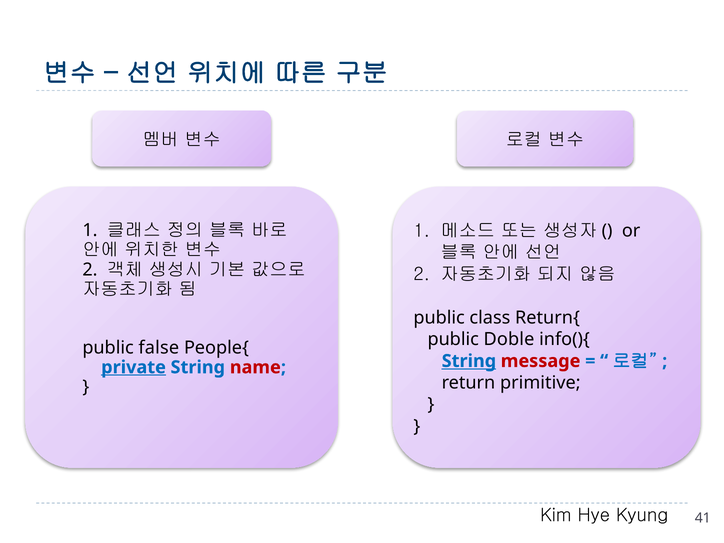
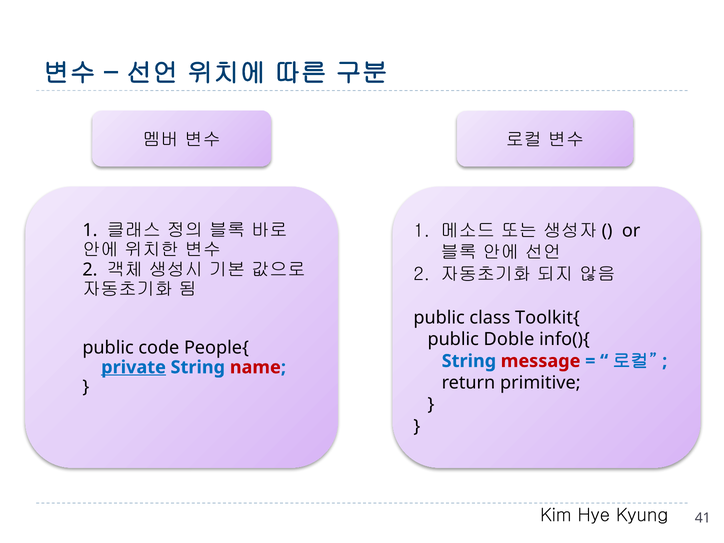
Return{: Return{ -> Toolkit{ (547, 318)
false: false -> code (159, 348)
String underline: present -> none (469, 361)
